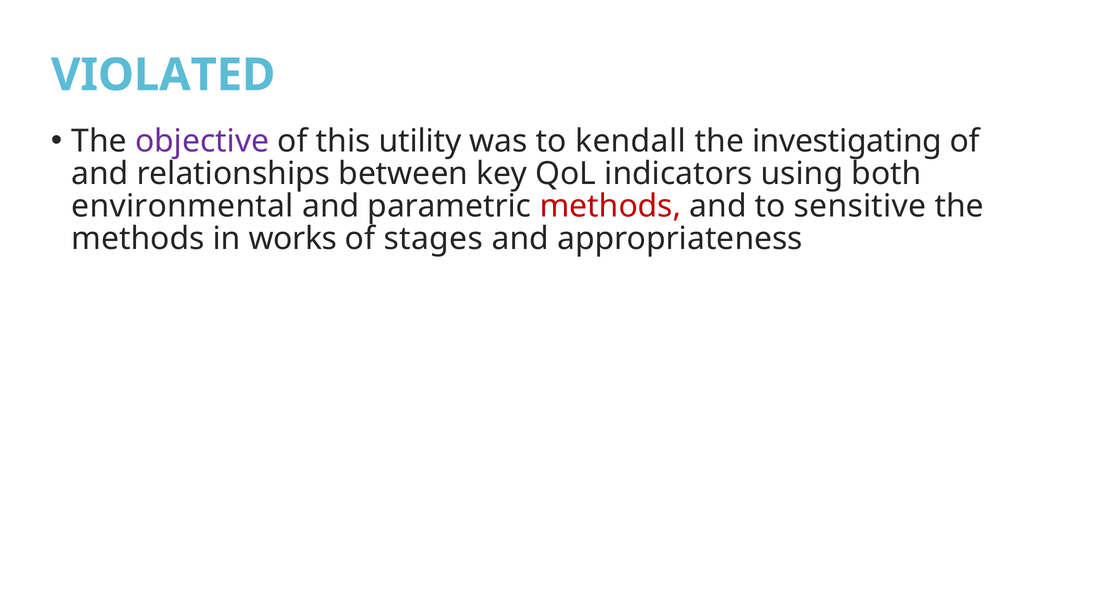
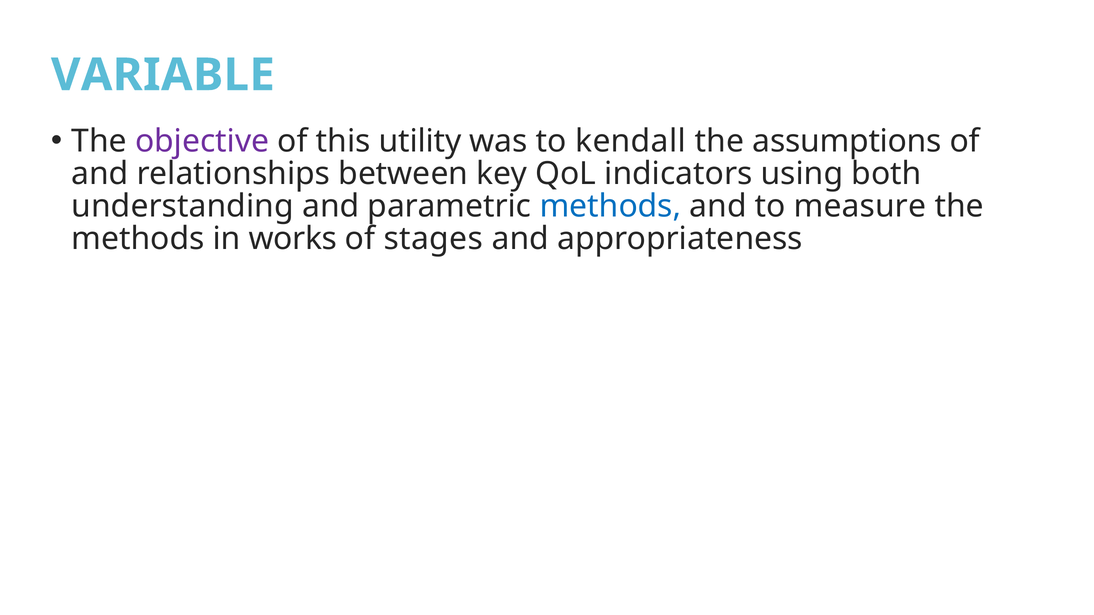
VIOLATED: VIOLATED -> VARIABLE (163, 75)
investigating: investigating -> assumptions (847, 141)
environmental: environmental -> understanding (183, 206)
methods colour: red -> blue (610, 206)
sensitive: sensitive -> measure (860, 206)
